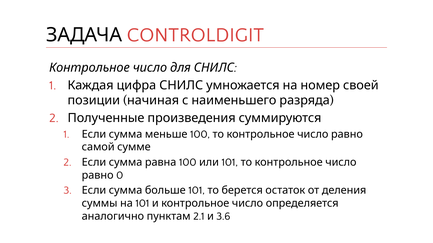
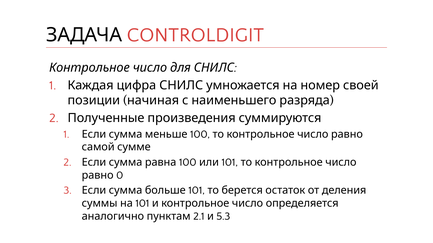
3.6: 3.6 -> 5.3 (223, 217)
